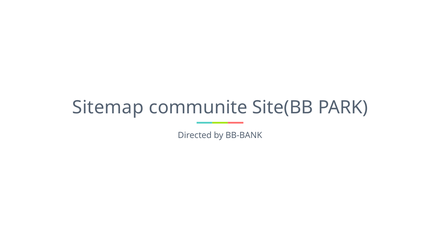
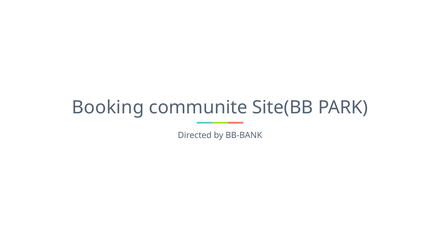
Sitemap: Sitemap -> Booking (108, 108)
